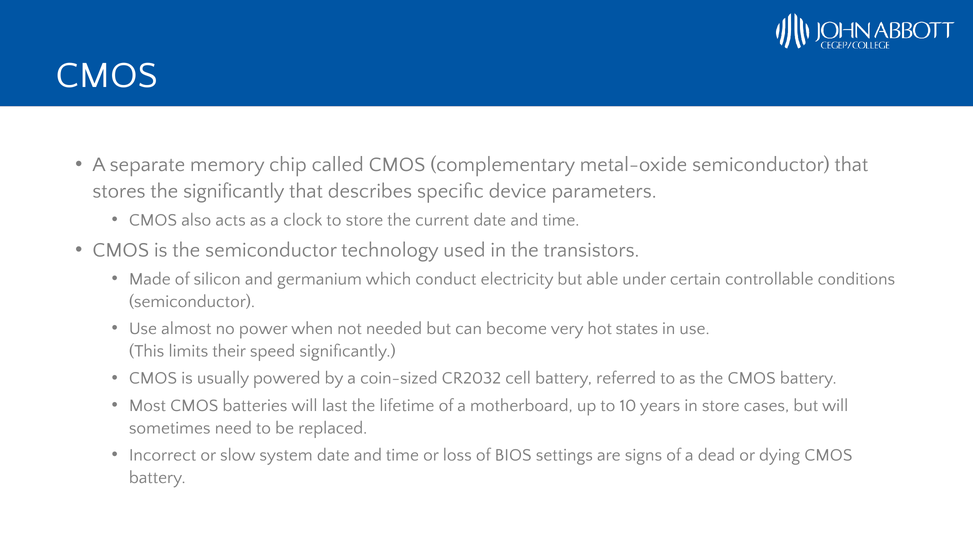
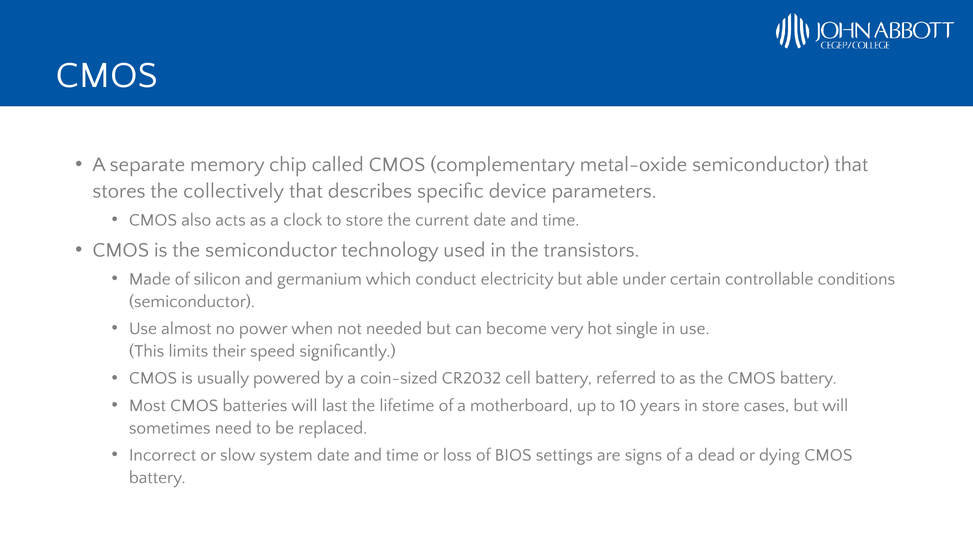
the significantly: significantly -> collectively (234, 191)
states: states -> single (637, 329)
